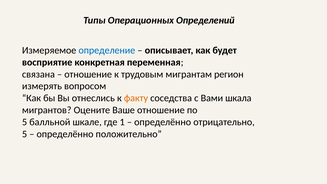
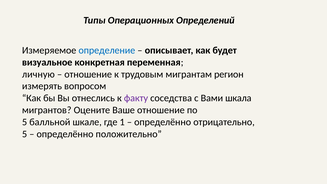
восприятие: восприятие -> визуальное (47, 62)
связана: связана -> личную (38, 74)
факту colour: orange -> purple (136, 98)
